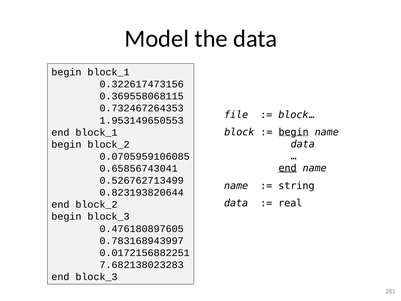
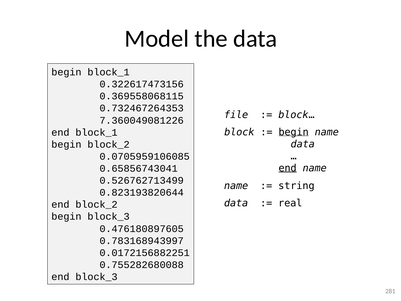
1.953149650553: 1.953149650553 -> 7.360049081226 (142, 120)
7.682138023283: 7.682138023283 -> 0.755282680088 (142, 265)
